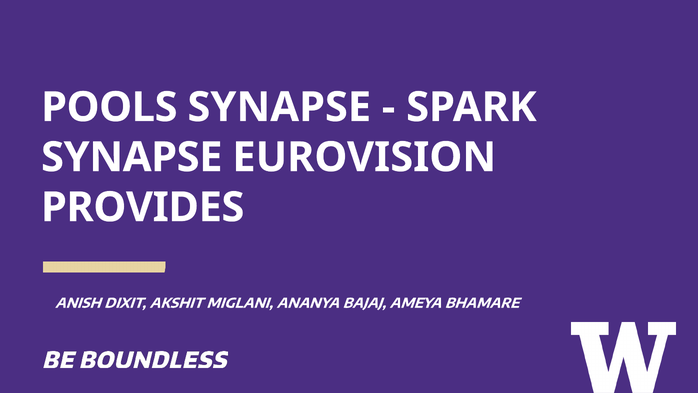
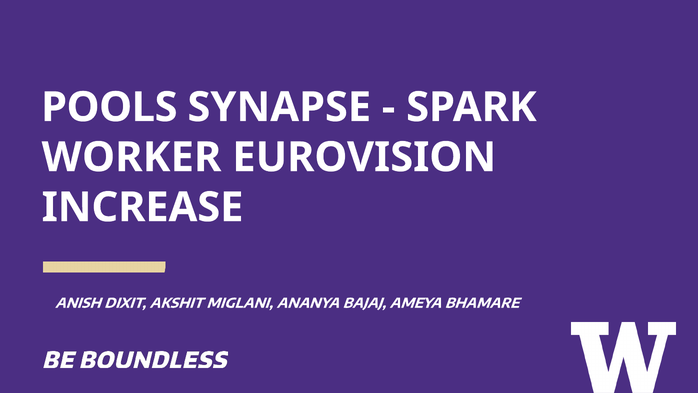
SYNAPSE: SYNAPSE -> WORKER (132, 157)
PROVIDES: PROVIDES -> INCREASE (143, 207)
